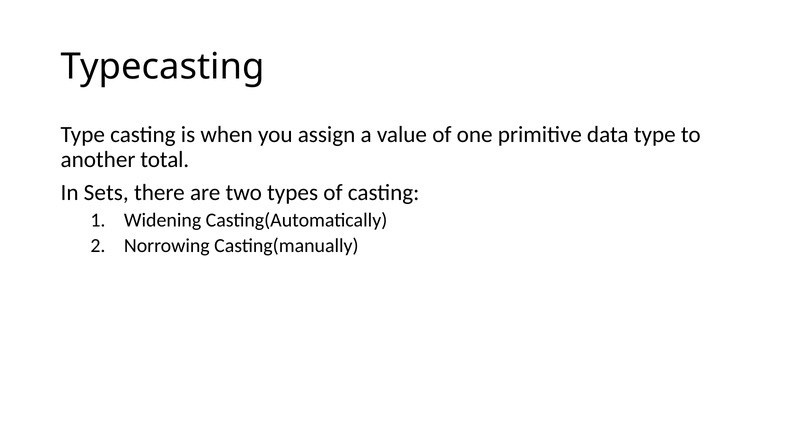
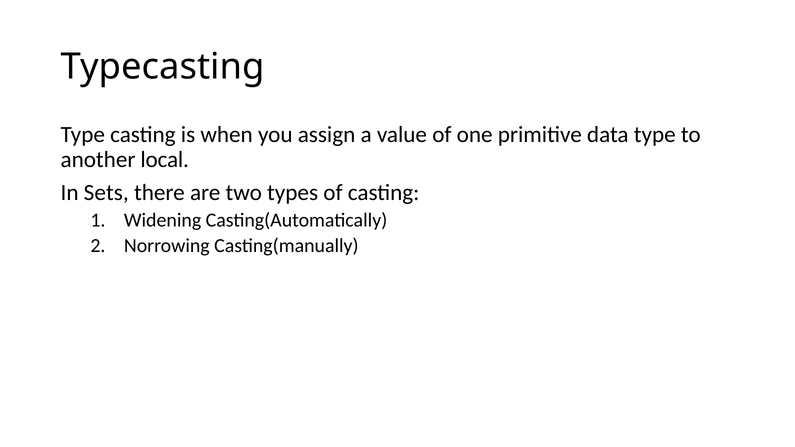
total: total -> local (165, 159)
